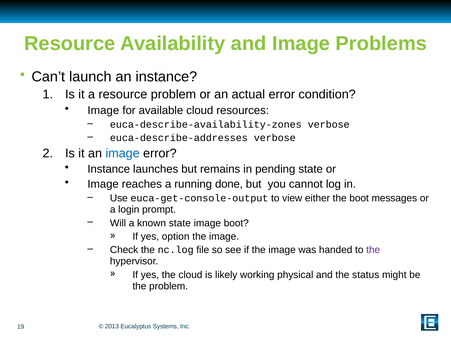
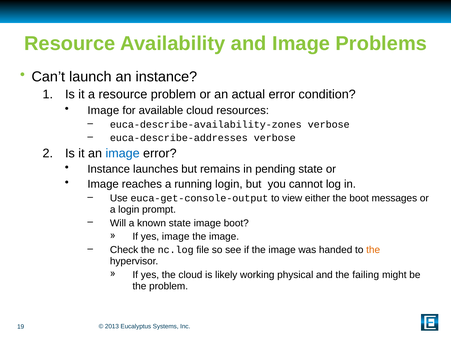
running done: done -> login (229, 184)
yes option: option -> image (176, 237)
the colour: purple -> orange (373, 250)
status: status -> failing (366, 275)
